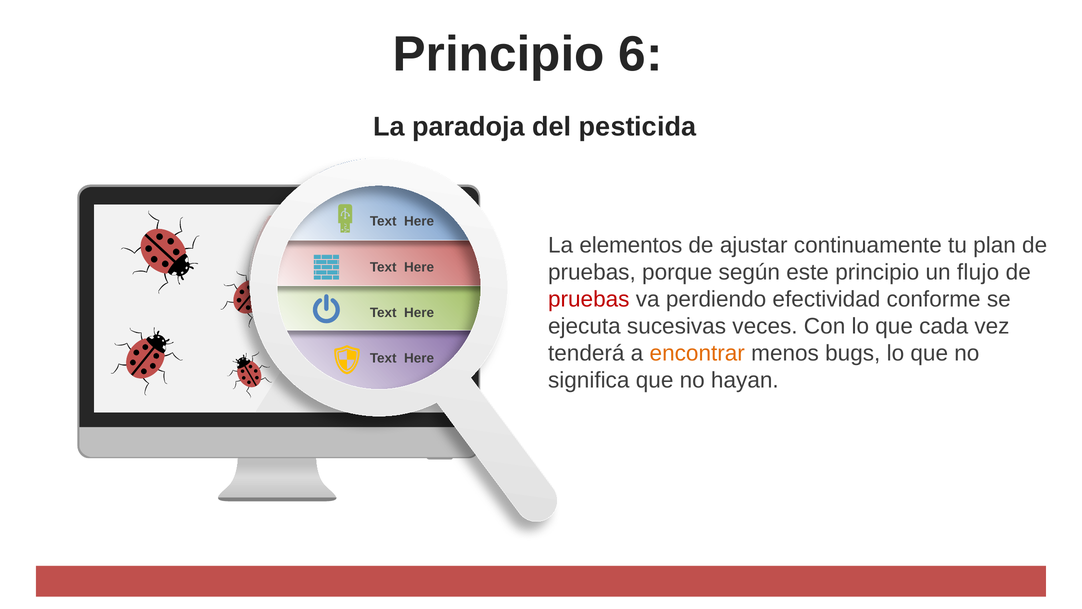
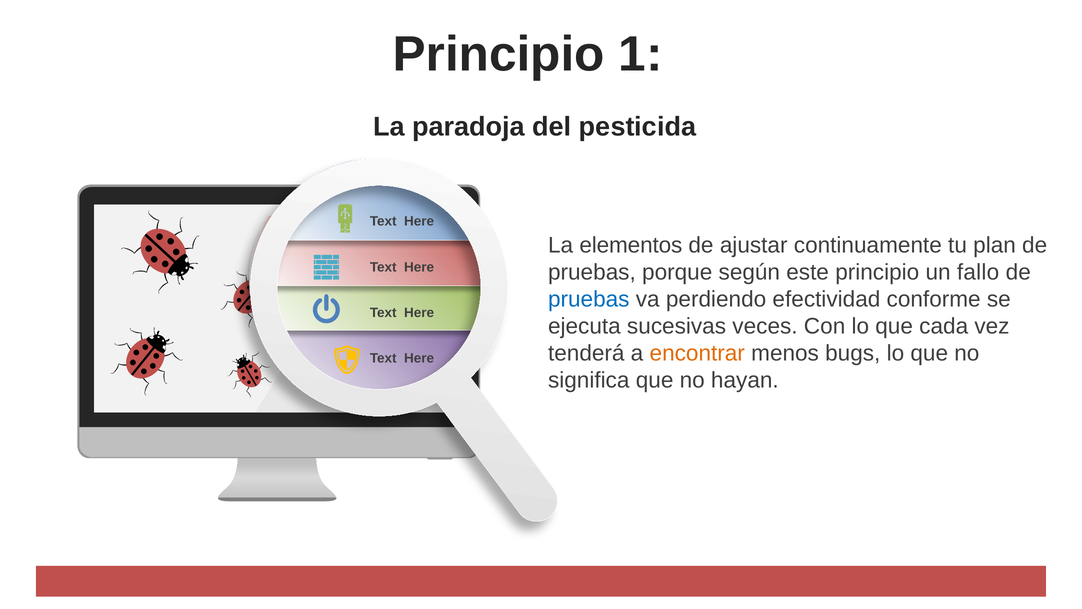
6: 6 -> 1 (640, 54)
flujo: flujo -> fallo (978, 272)
pruebas colour: red -> blue (589, 299)
